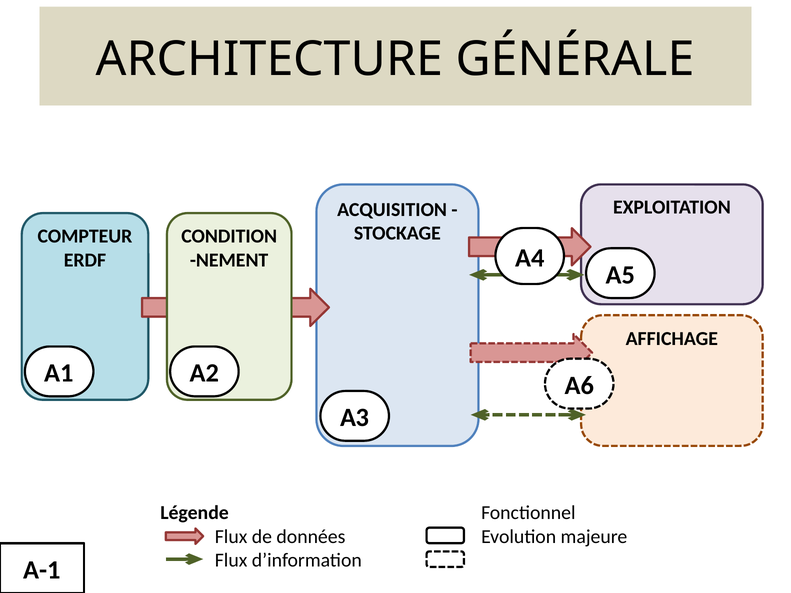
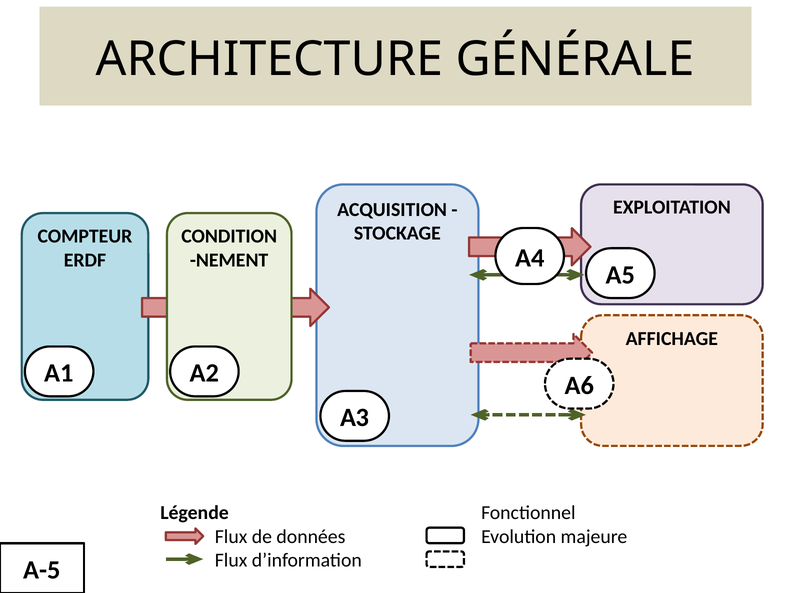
A-1: A-1 -> A-5 (42, 570)
